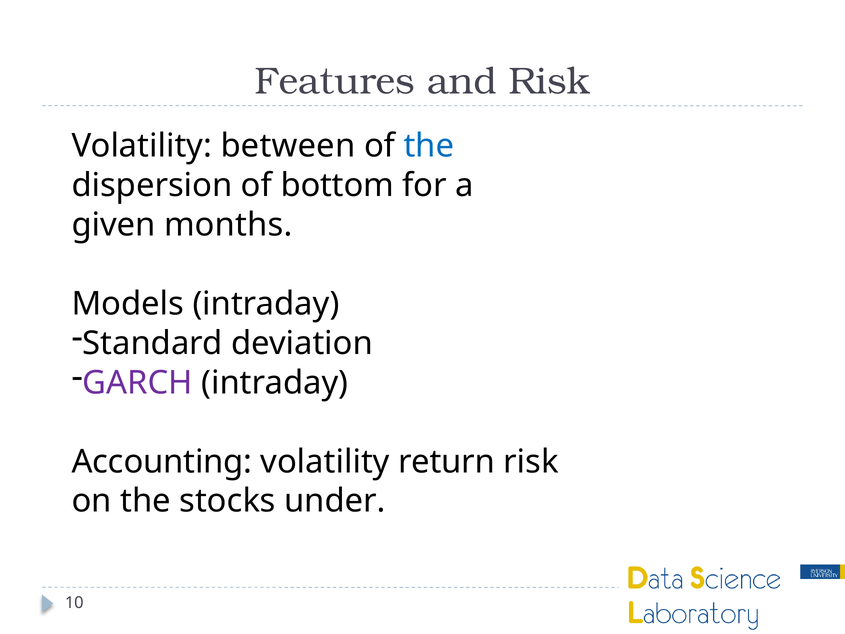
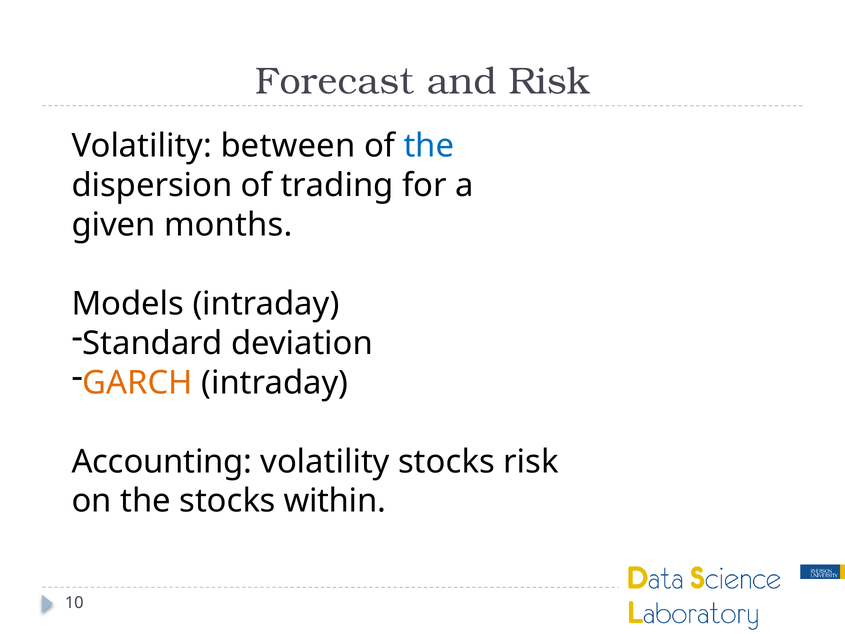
Features: Features -> Forecast (335, 82)
bottom: bottom -> trading (337, 185)
GARCH colour: purple -> orange (138, 383)
volatility return: return -> stocks (446, 461)
under: under -> within (335, 501)
